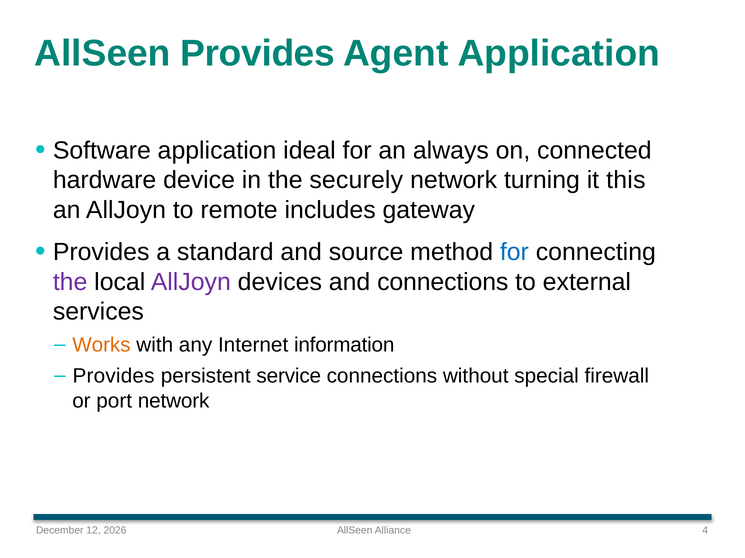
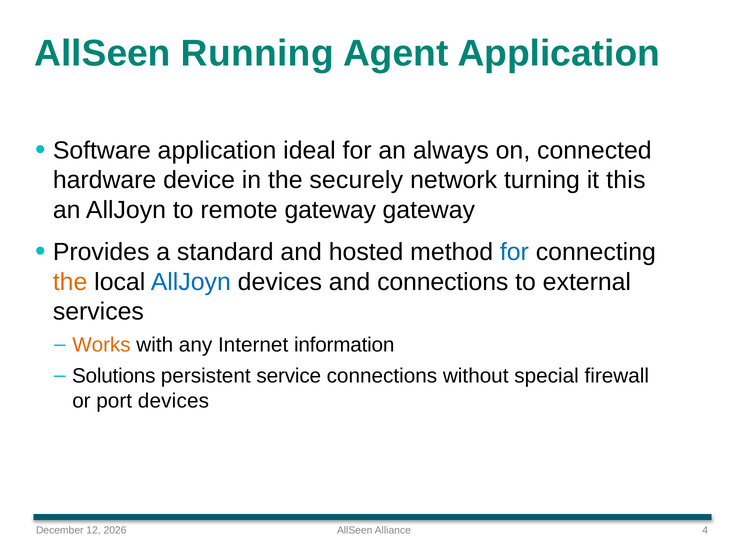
AllSeen Provides: Provides -> Running (257, 54)
remote includes: includes -> gateway (330, 210)
source: source -> hosted (366, 253)
the colour: purple -> orange (70, 282)
AllJoyn colour: purple -> blue (191, 282)
Provides: Provides -> Solutions (114, 376)
port network: network -> devices (173, 401)
